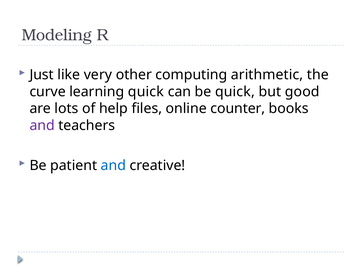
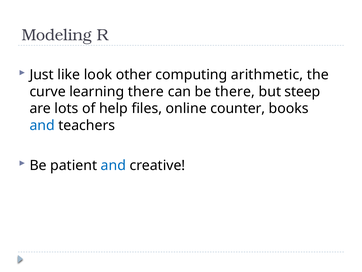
very: very -> look (98, 75)
learning quick: quick -> there (146, 91)
be quick: quick -> there (235, 91)
good: good -> steep (302, 91)
and colour: purple -> blue (42, 125)
